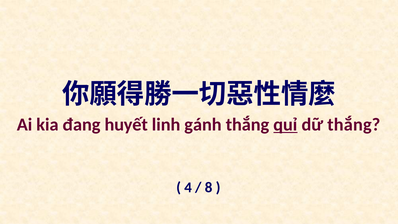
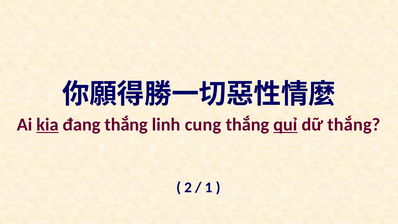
kia underline: none -> present (48, 125)
đang huyết: huyết -> thắng (126, 125)
gánh: gánh -> cung (203, 125)
4: 4 -> 2 (188, 187)
8: 8 -> 1 (209, 187)
